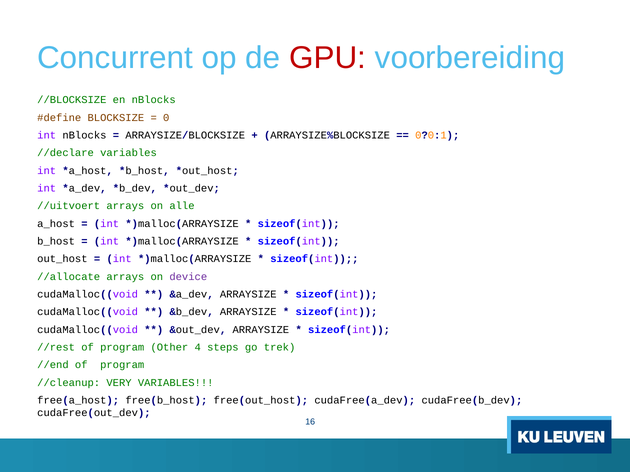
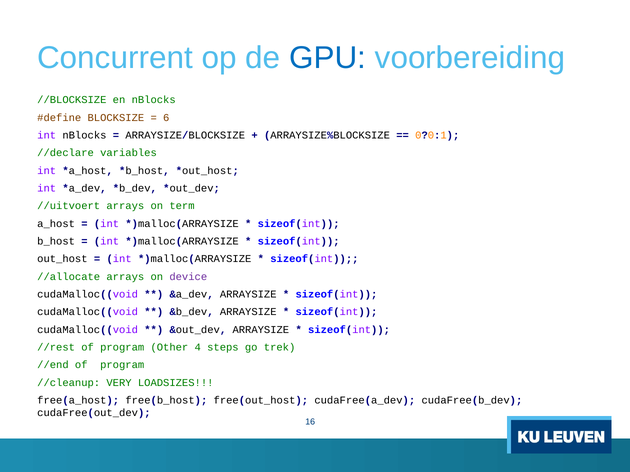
GPU colour: red -> blue (328, 58)
0: 0 -> 6 (166, 118)
alle: alle -> term (182, 206)
VERY VARIABLES: VARIABLES -> LOADSIZES (176, 383)
